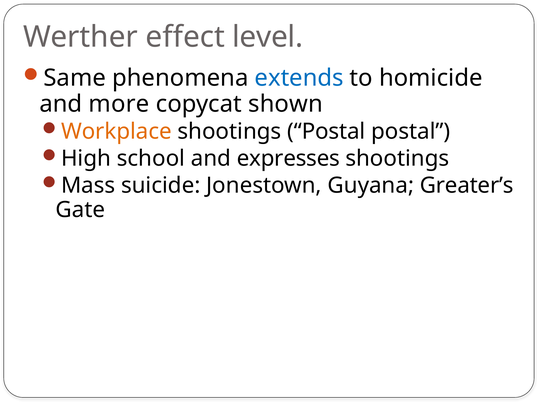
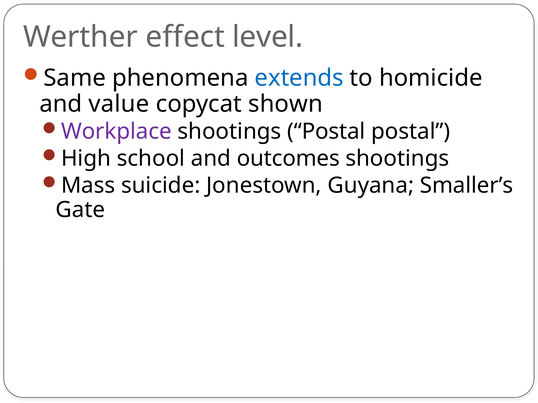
more: more -> value (119, 104)
Workplace colour: orange -> purple (116, 132)
expresses: expresses -> outcomes (288, 159)
Greater’s: Greater’s -> Smaller’s (467, 186)
